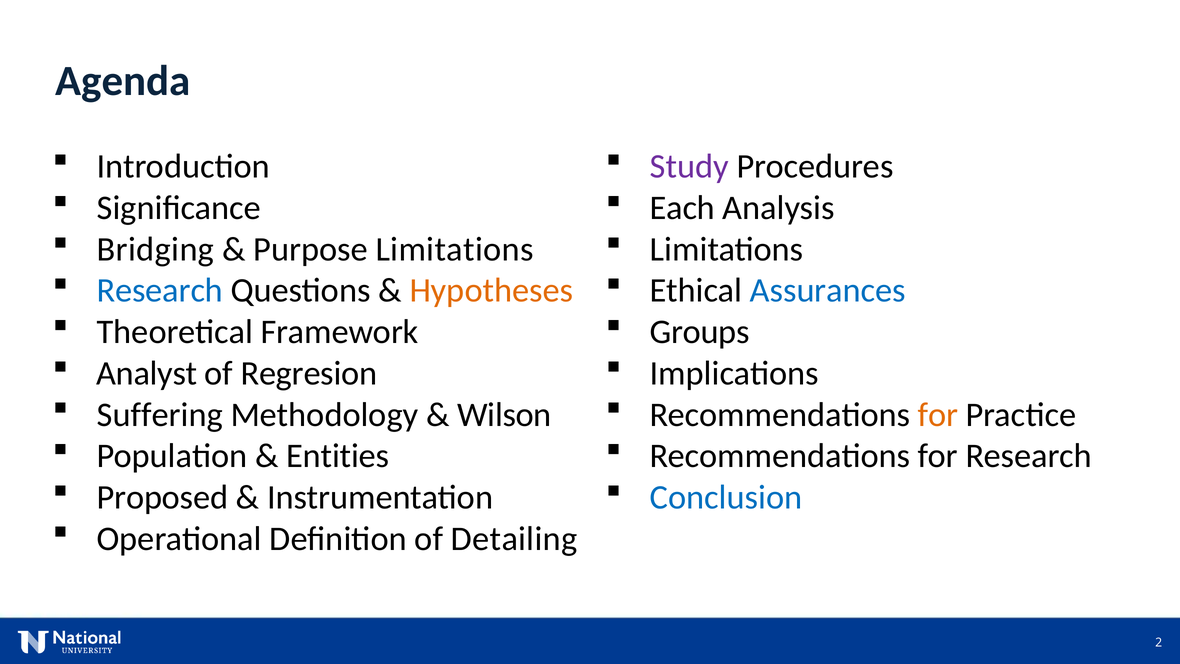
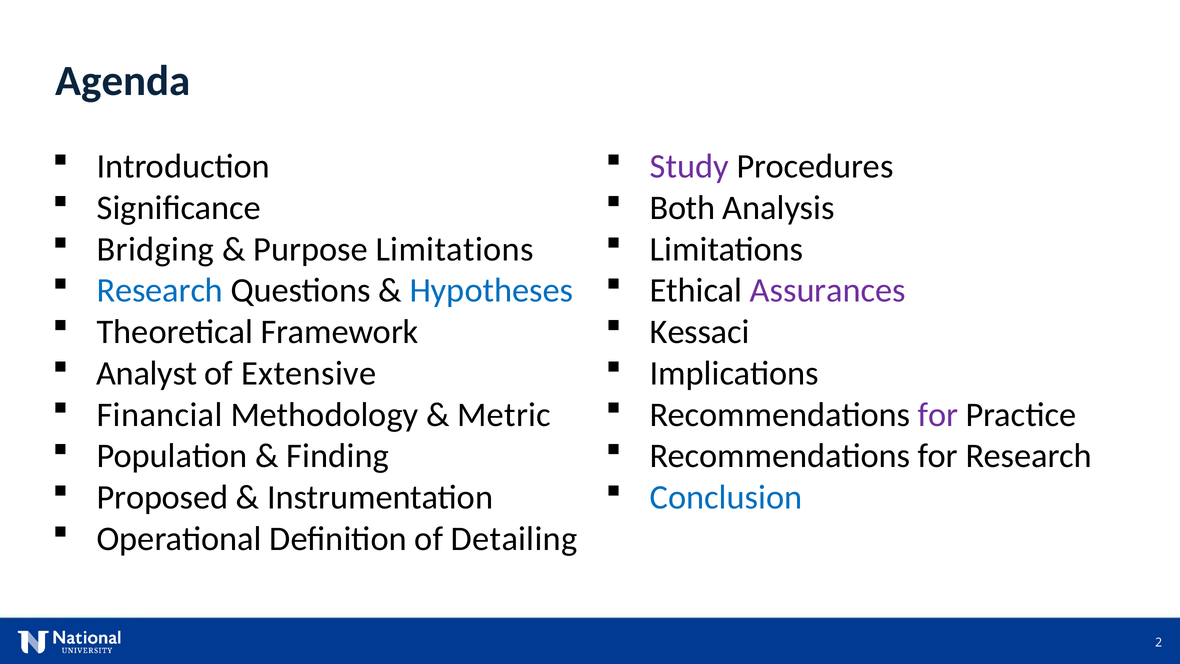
Each: Each -> Both (682, 208)
Hypotheses colour: orange -> blue (491, 291)
Assurances colour: blue -> purple (828, 291)
Groups: Groups -> Kessaci (700, 332)
Regresion: Regresion -> Extensive (309, 373)
Suffering: Suffering -> Financial (160, 414)
Wilson: Wilson -> Metric (504, 414)
for colour: orange -> purple (938, 414)
Entities: Entities -> Finding (338, 456)
